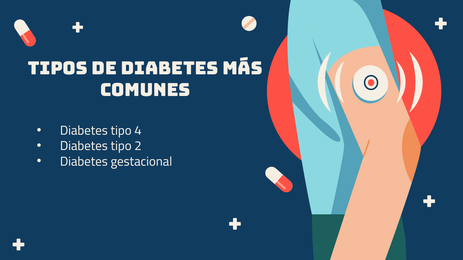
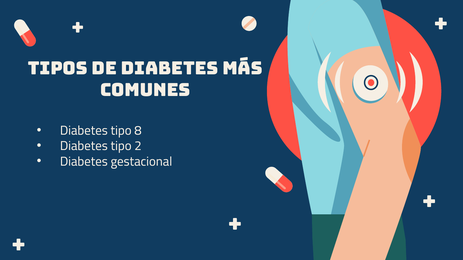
4: 4 -> 8 (138, 131)
